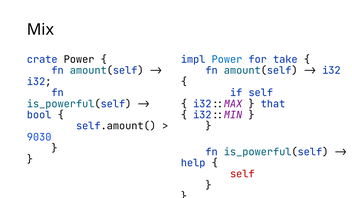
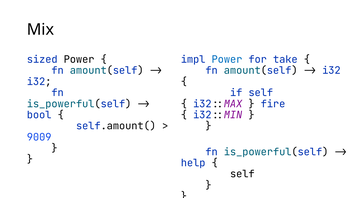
crate: crate -> sized (42, 60)
that: that -> fire (273, 104)
9030: 9030 -> 9009 (39, 137)
self colour: red -> black (242, 174)
